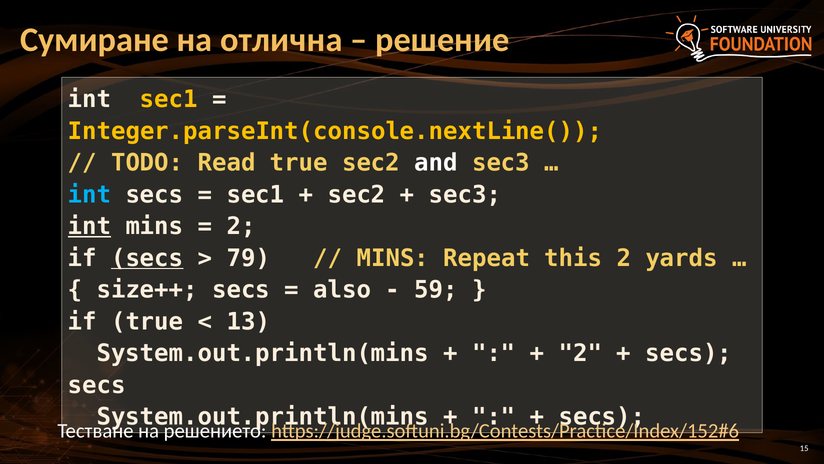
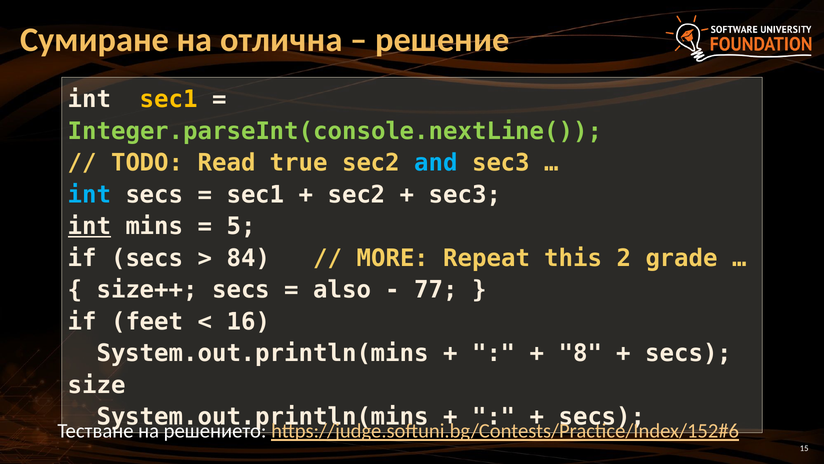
Integer.parseInt(console.nextLine( colour: yellow -> light green (335, 131)
and colour: white -> light blue (436, 163)
2: 2 -> 5 (241, 226)
secs underline: present -> none (147, 258)
79: 79 -> 84 (248, 258)
MINS: MINS -> MORE (393, 258)
yards: yards -> grade (682, 258)
59: 59 -> 77 (436, 290)
if true: true -> feet (147, 321)
13: 13 -> 16 (248, 321)
2: 2 -> 8 (580, 353)
secs: secs -> size (97, 385)
